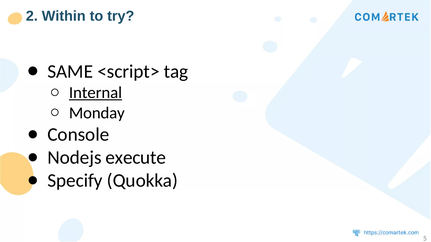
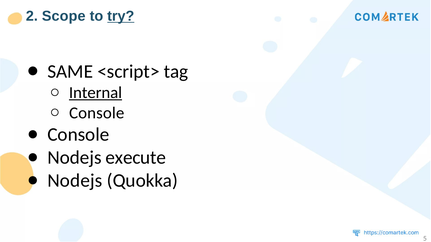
Within: Within -> Scope (64, 16)
try underline: none -> present (121, 16)
Monday: Monday -> Console (97, 113)
Specify: Specify -> Nodejs (75, 181)
